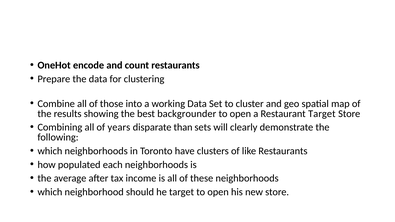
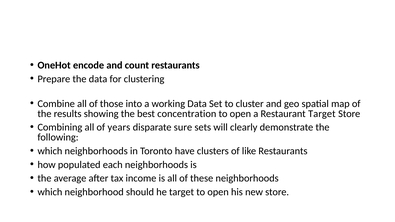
backgrounder: backgrounder -> concentration (187, 114)
than: than -> sure (183, 127)
